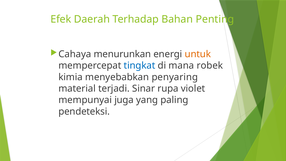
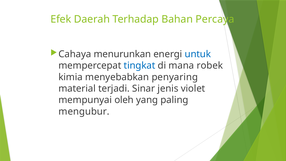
Penting: Penting -> Percaya (215, 19)
untuk colour: orange -> blue (198, 54)
rupa: rupa -> jenis (168, 88)
juga: juga -> oleh (124, 100)
pendeteksi: pendeteksi -> mengubur (84, 111)
